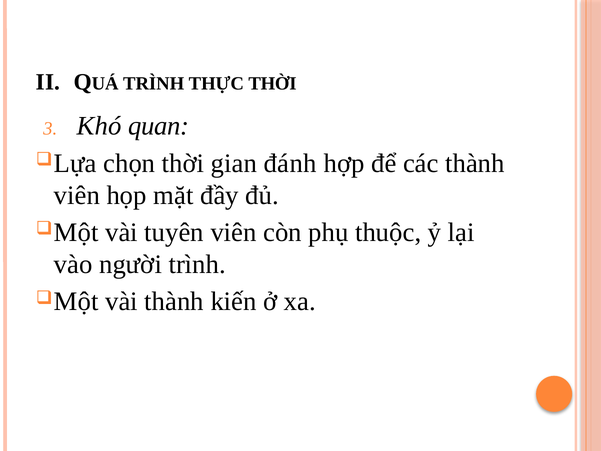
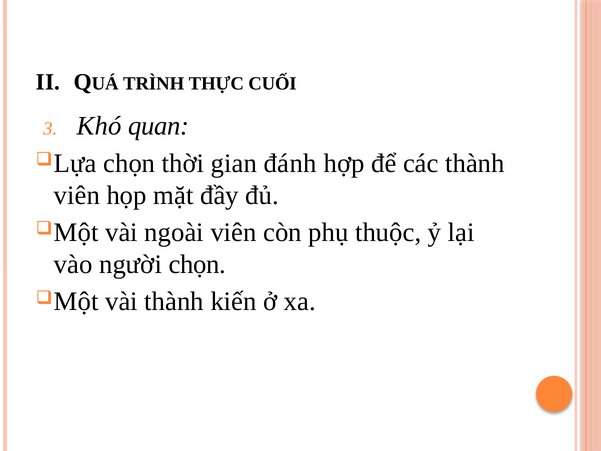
THỰC THỜI: THỜI -> CUỐI (272, 84)
tuyên: tuyên -> ngoài (174, 232)
người trình: trình -> chọn (197, 264)
